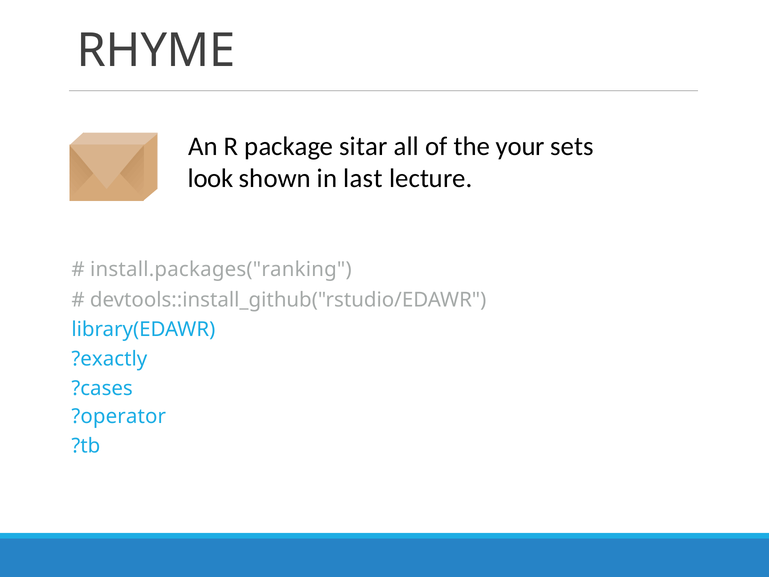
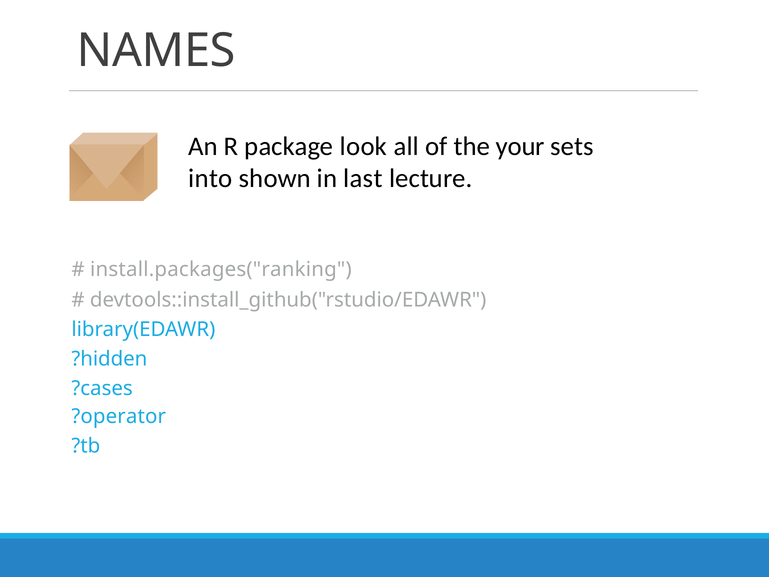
RHYME: RHYME -> NAMES (156, 51)
sitar: sitar -> look (363, 146)
look: look -> into (210, 178)
?exactly: ?exactly -> ?hidden (109, 359)
